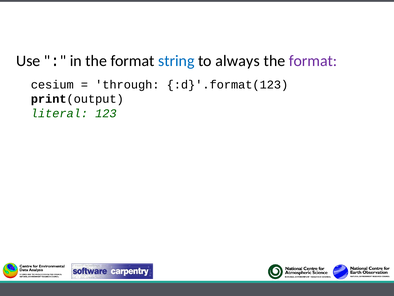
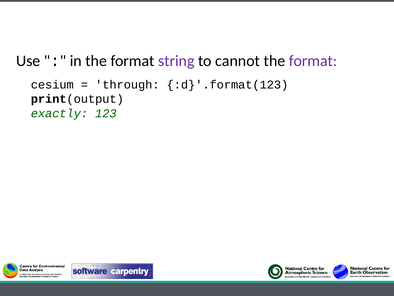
string colour: blue -> purple (176, 61)
always: always -> cannot (238, 61)
literal: literal -> exactly (59, 113)
